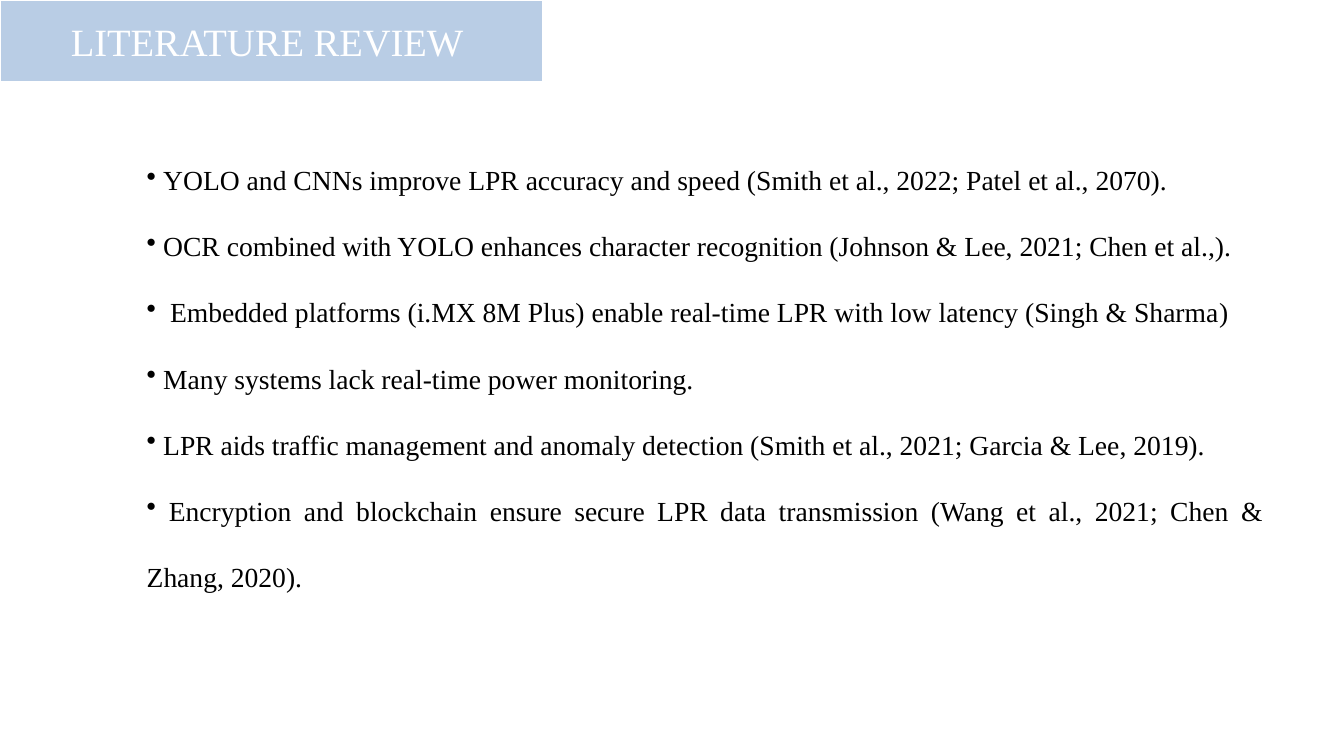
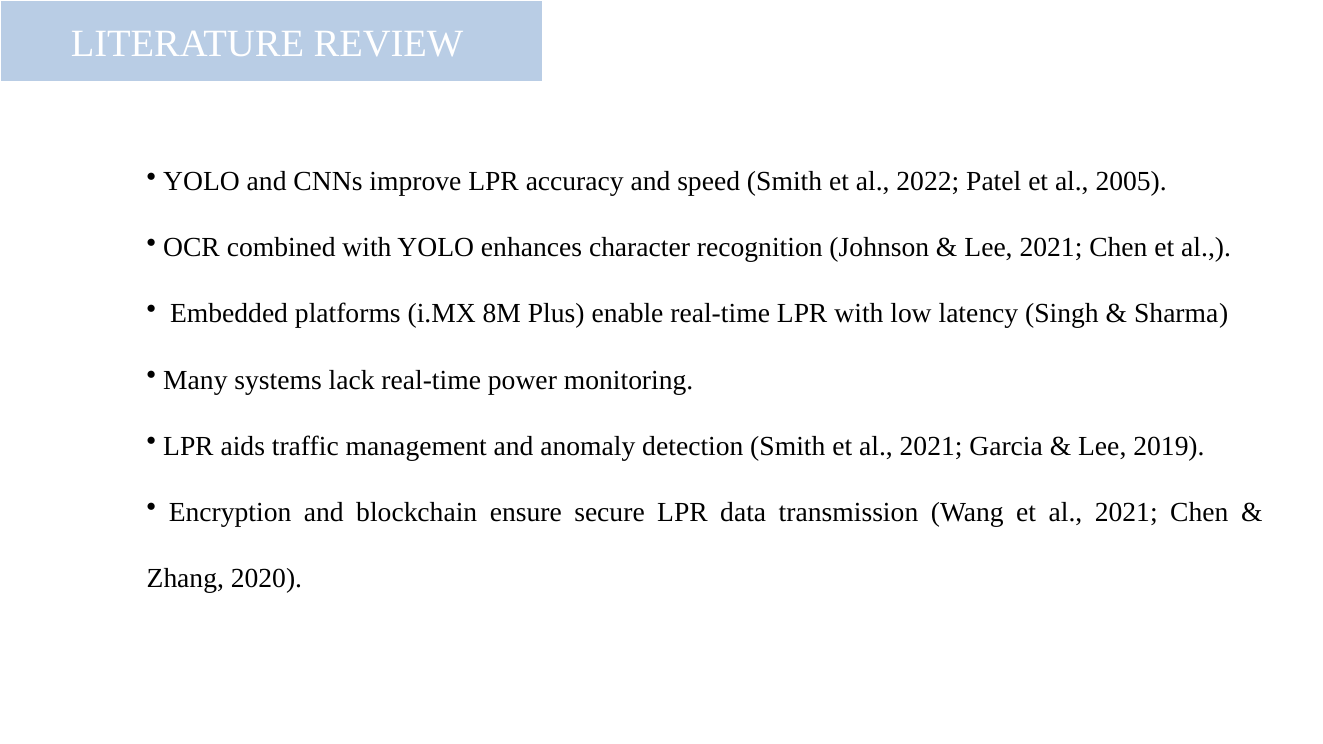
2070: 2070 -> 2005 (1131, 182)
